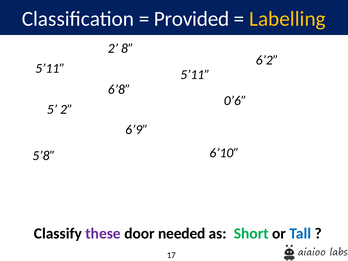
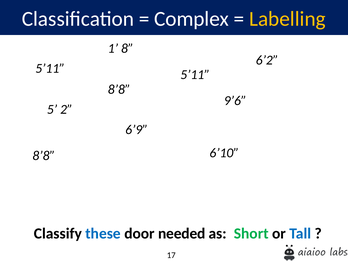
Provided: Provided -> Complex (192, 19)
2: 2 -> 1 (113, 48)
6’8: 6’8 -> 8’8 (119, 89)
0’6: 0’6 -> 9’6 (235, 101)
5’8: 5’8 -> 8’8 (44, 156)
these colour: purple -> blue (103, 233)
